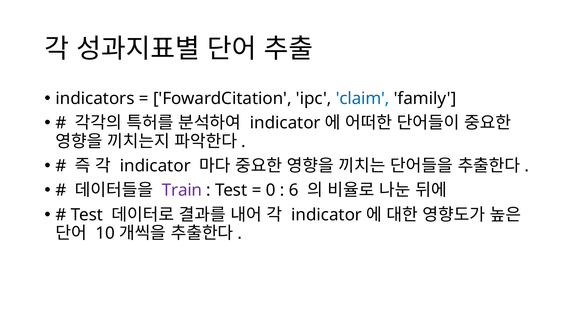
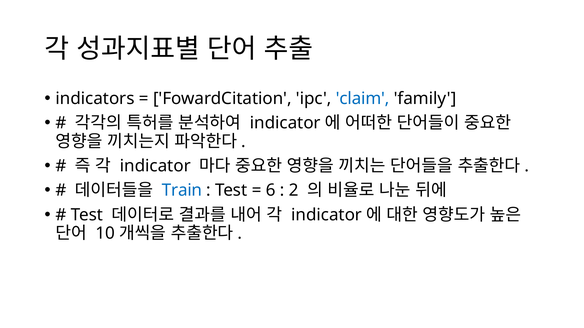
Train colour: purple -> blue (182, 191)
0: 0 -> 6 (271, 191)
6: 6 -> 2 (294, 191)
